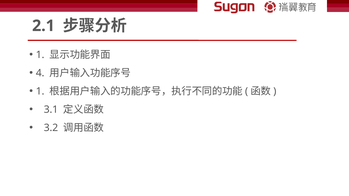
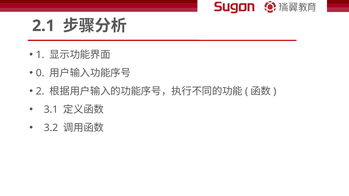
4: 4 -> 0 (40, 73)
1: 1 -> 2 (40, 91)
